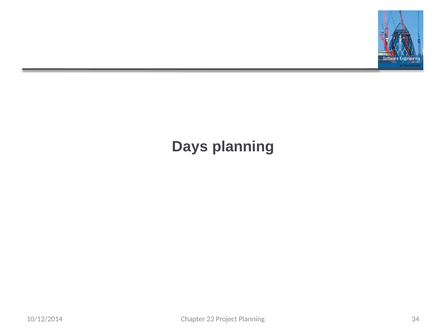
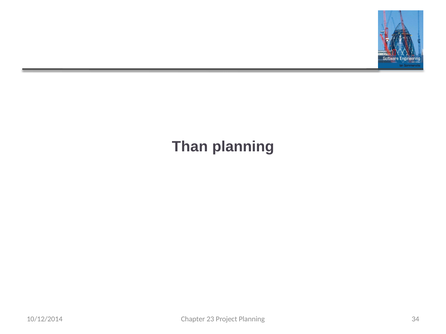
Days: Days -> Than (190, 147)
